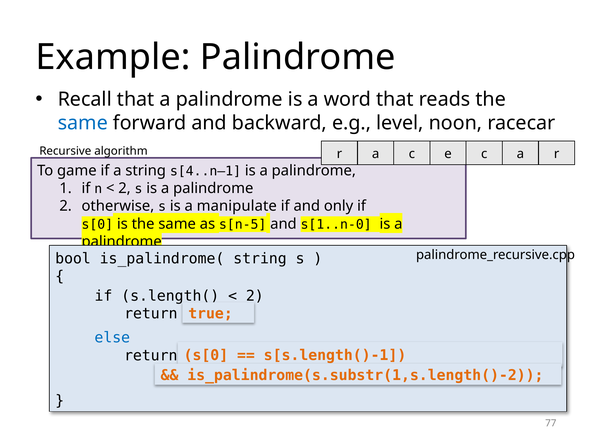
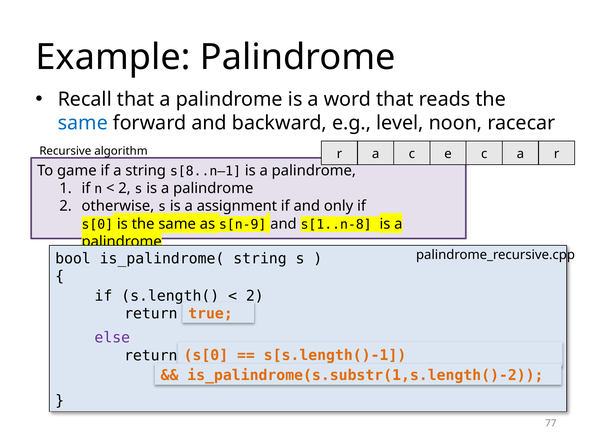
s[4..n–1: s[4..n–1 -> s[8..n–1 (205, 171)
manipulate: manipulate -> assignment (237, 206)
s[n-5: s[n-5 -> s[n-9 (243, 224)
s[1..n-0: s[1..n-0 -> s[1..n-8 (336, 224)
else colour: blue -> purple (112, 338)
